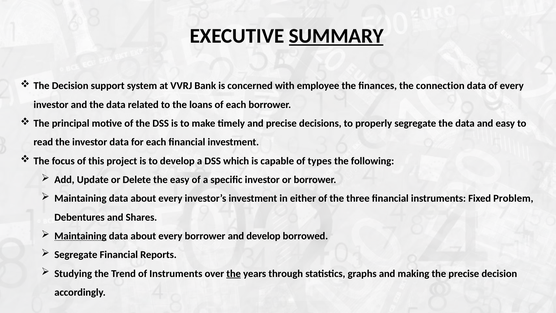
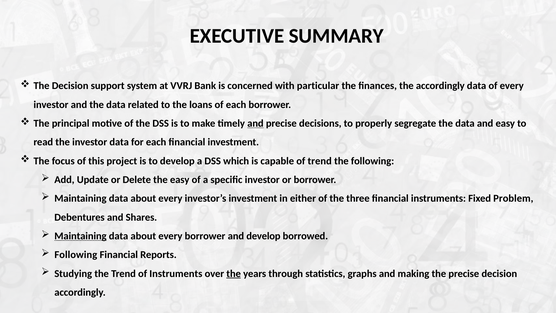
SUMMARY underline: present -> none (336, 36)
employee: employee -> particular (318, 86)
the connection: connection -> accordingly (440, 86)
and underline: none -> present (255, 123)
of types: types -> trend (320, 161)
Segregate: Segregate -> Following (76, 255)
